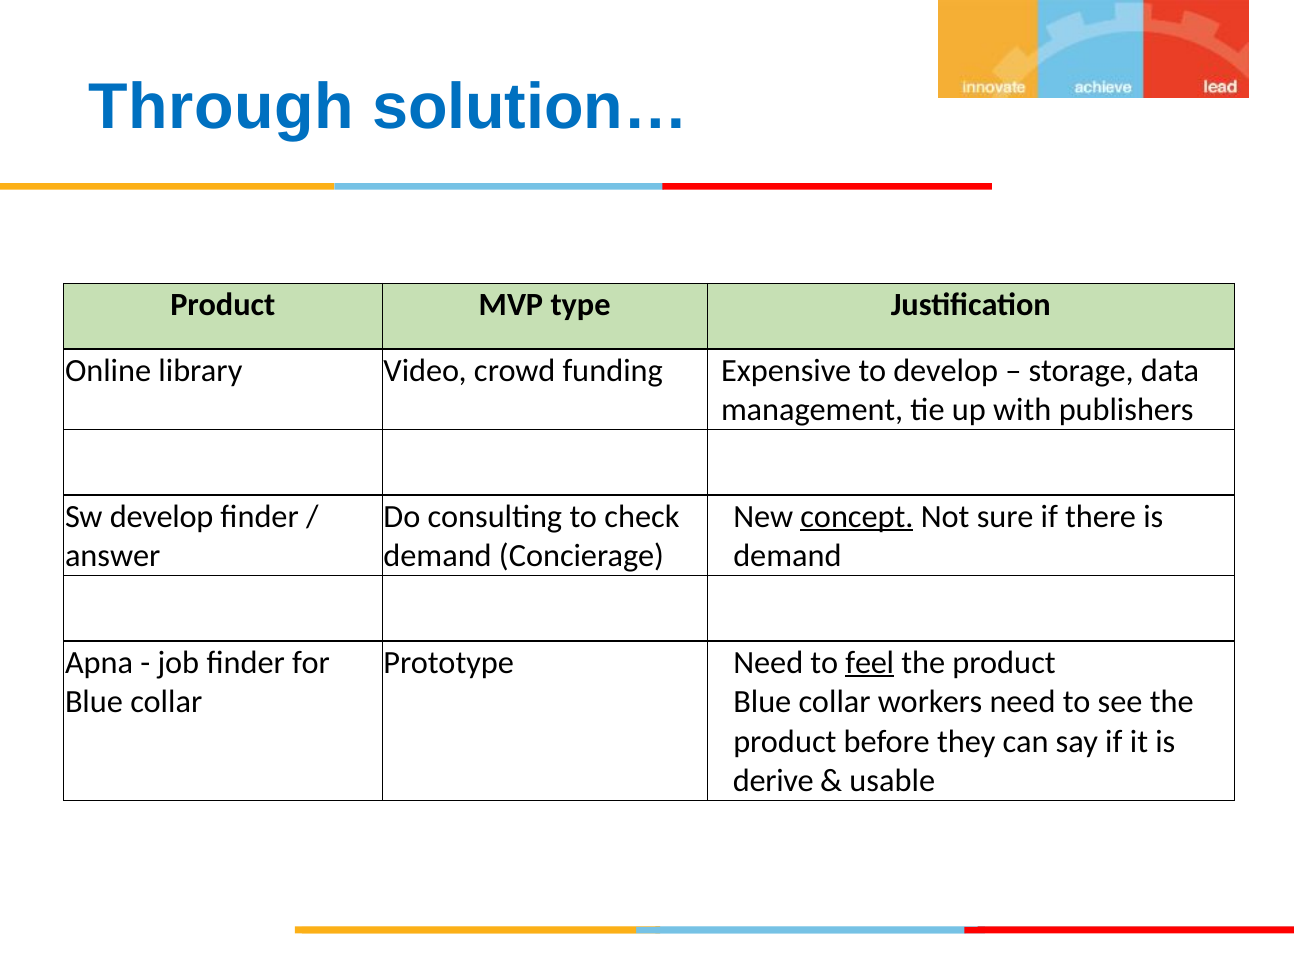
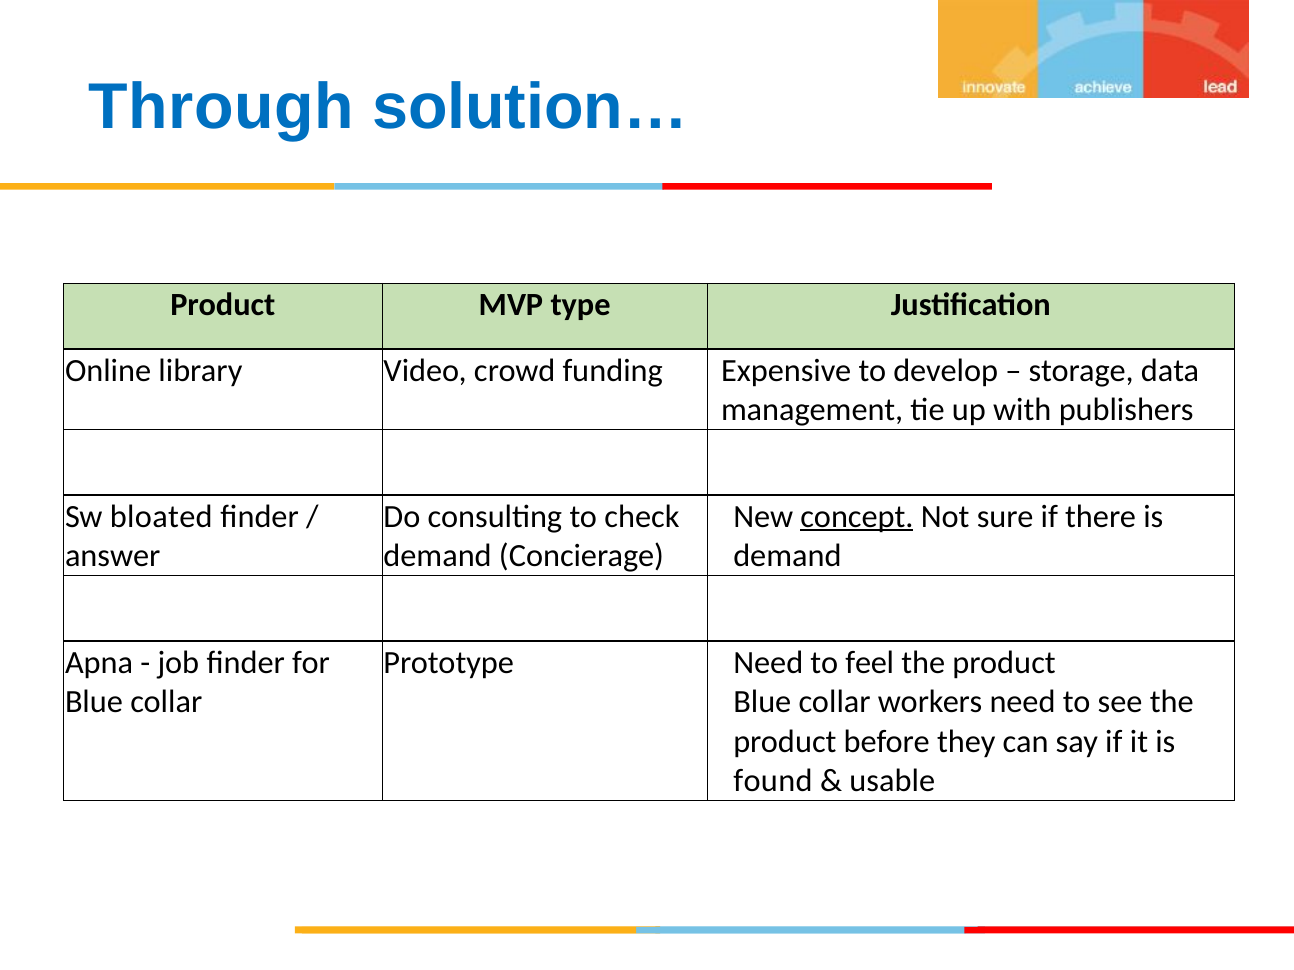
Sw develop: develop -> bloated (161, 517)
feel underline: present -> none (870, 663)
derive: derive -> found (773, 781)
